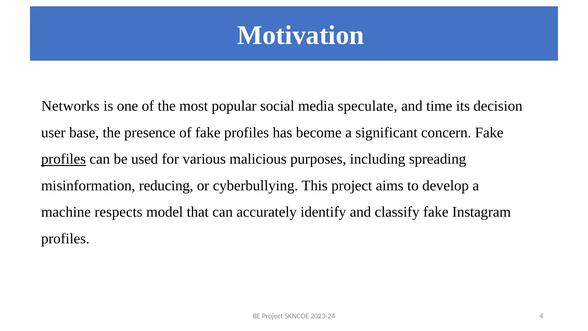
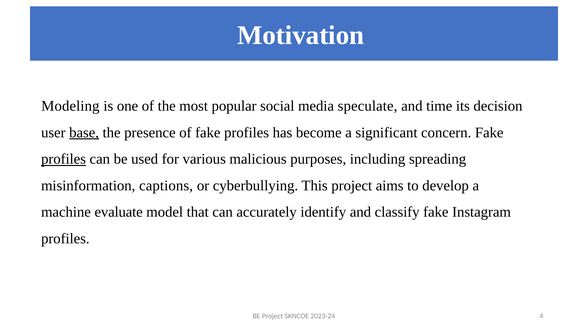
Networks: Networks -> Modeling (70, 106)
base underline: none -> present (84, 132)
reducing: reducing -> captions (166, 185)
respects: respects -> evaluate (119, 212)
